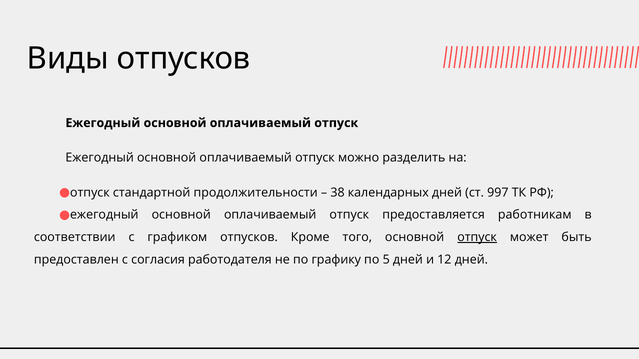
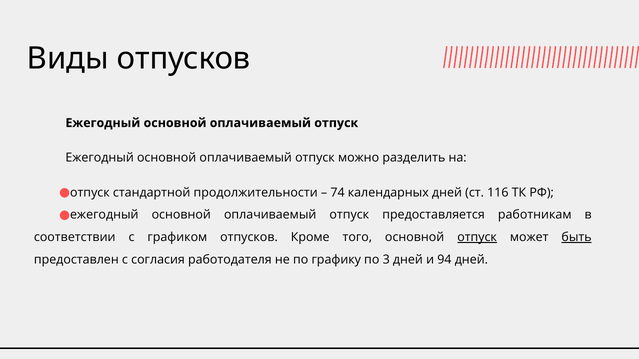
38: 38 -> 74 (337, 193)
997: 997 -> 116 (498, 193)
быть underline: none -> present (577, 237)
5: 5 -> 3 (386, 260)
12: 12 -> 94 (444, 260)
